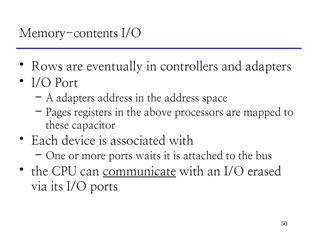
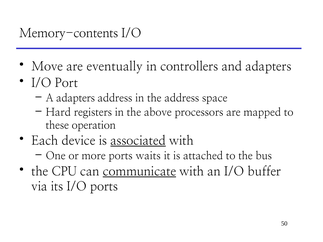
Rows: Rows -> Move (47, 67)
Pages: Pages -> Hard (58, 112)
capacitor: capacitor -> operation (94, 125)
associated underline: none -> present (138, 141)
erased: erased -> buffer (264, 172)
